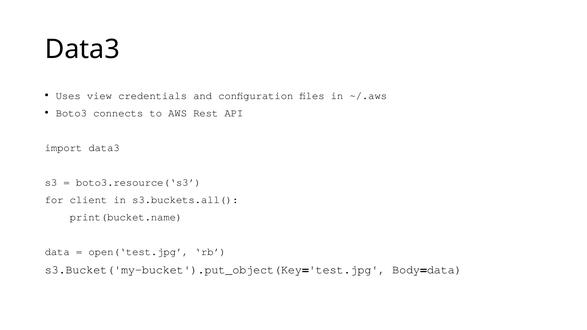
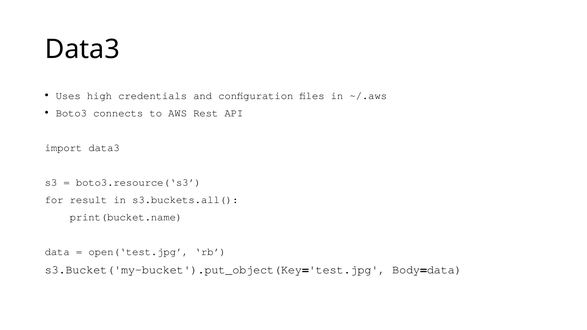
view: view -> high (99, 96)
client: client -> result (88, 200)
